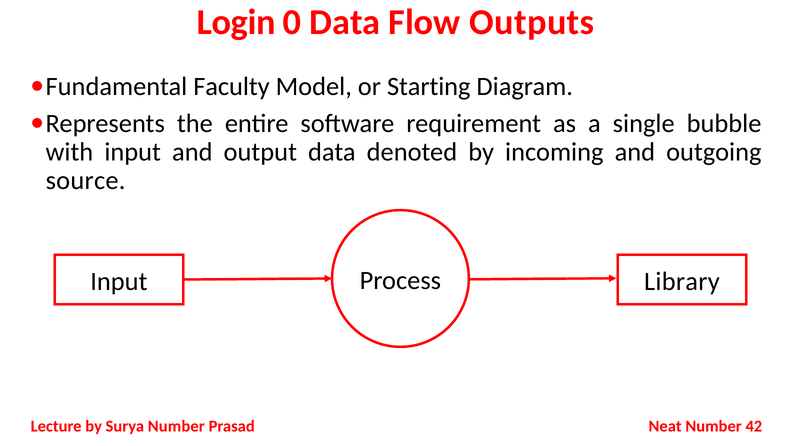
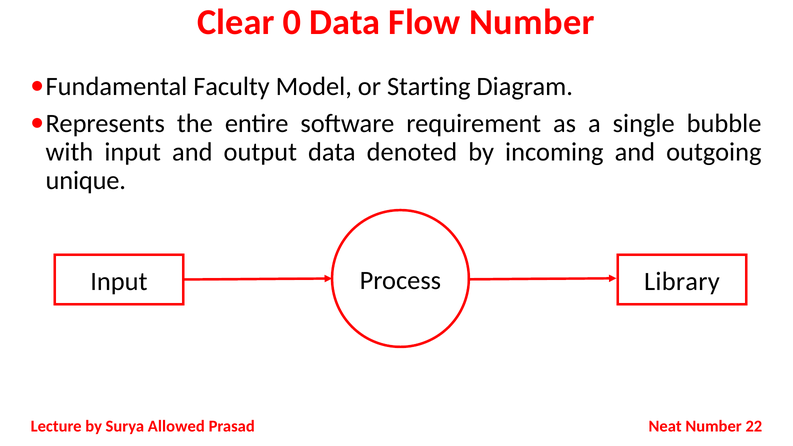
Login: Login -> Clear (236, 22)
Flow Outputs: Outputs -> Number (532, 22)
source: source -> unique (86, 180)
Surya Number: Number -> Allowed (176, 426)
42: 42 -> 22 (754, 426)
